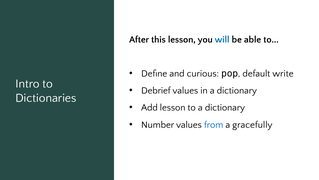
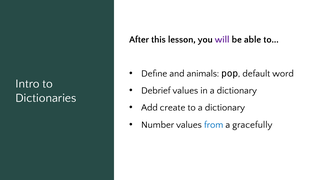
will colour: blue -> purple (222, 39)
curious: curious -> animals (203, 73)
write: write -> word (283, 73)
Add lesson: lesson -> create (173, 107)
